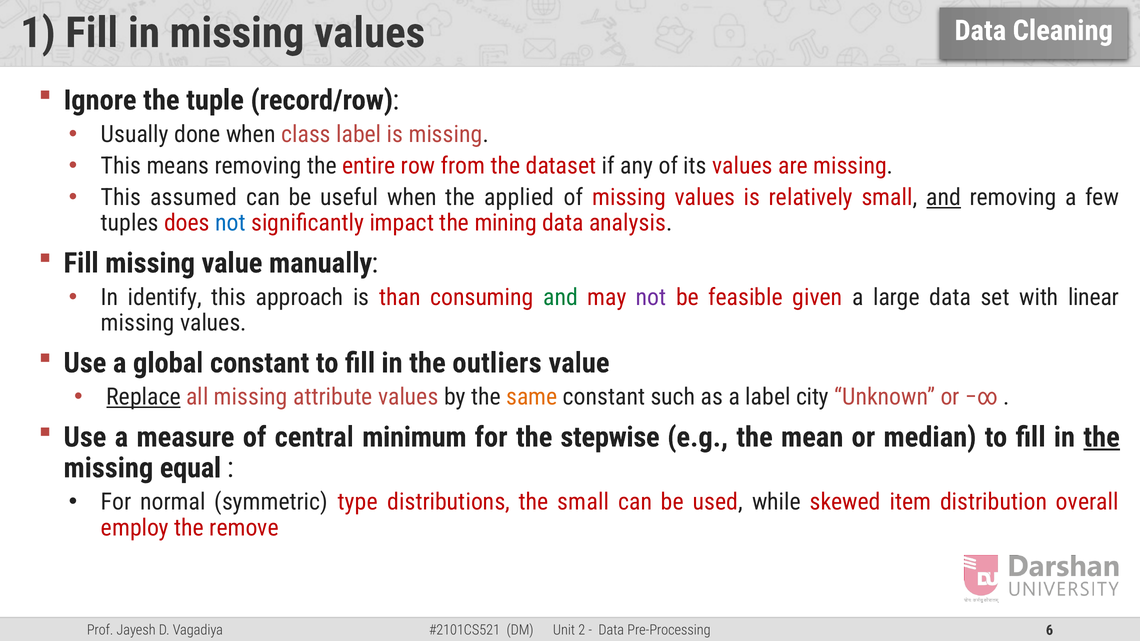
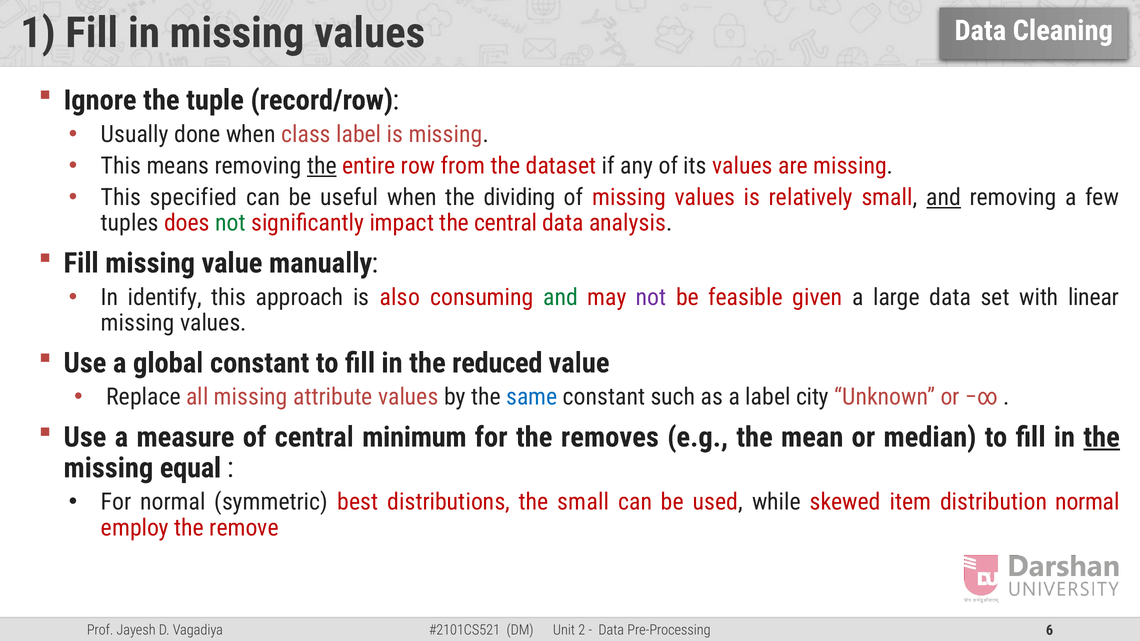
the underline: none -> present (322, 166)
assumed: assumed -> specified (194, 198)
applied: applied -> dividing (520, 198)
not colour: blue -> green (230, 223)
the mining: mining -> central (506, 223)
than: than -> also (400, 297)
outliers: outliers -> reduced (497, 363)
Replace underline: present -> none (143, 397)
same colour: orange -> blue (532, 397)
stepwise: stepwise -> removes (610, 437)
type: type -> best (358, 502)
distribution overall: overall -> normal (1087, 502)
